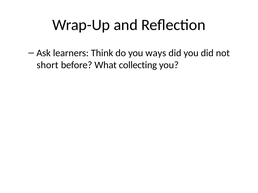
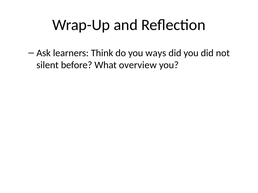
short: short -> silent (48, 65)
collecting: collecting -> overview (138, 65)
